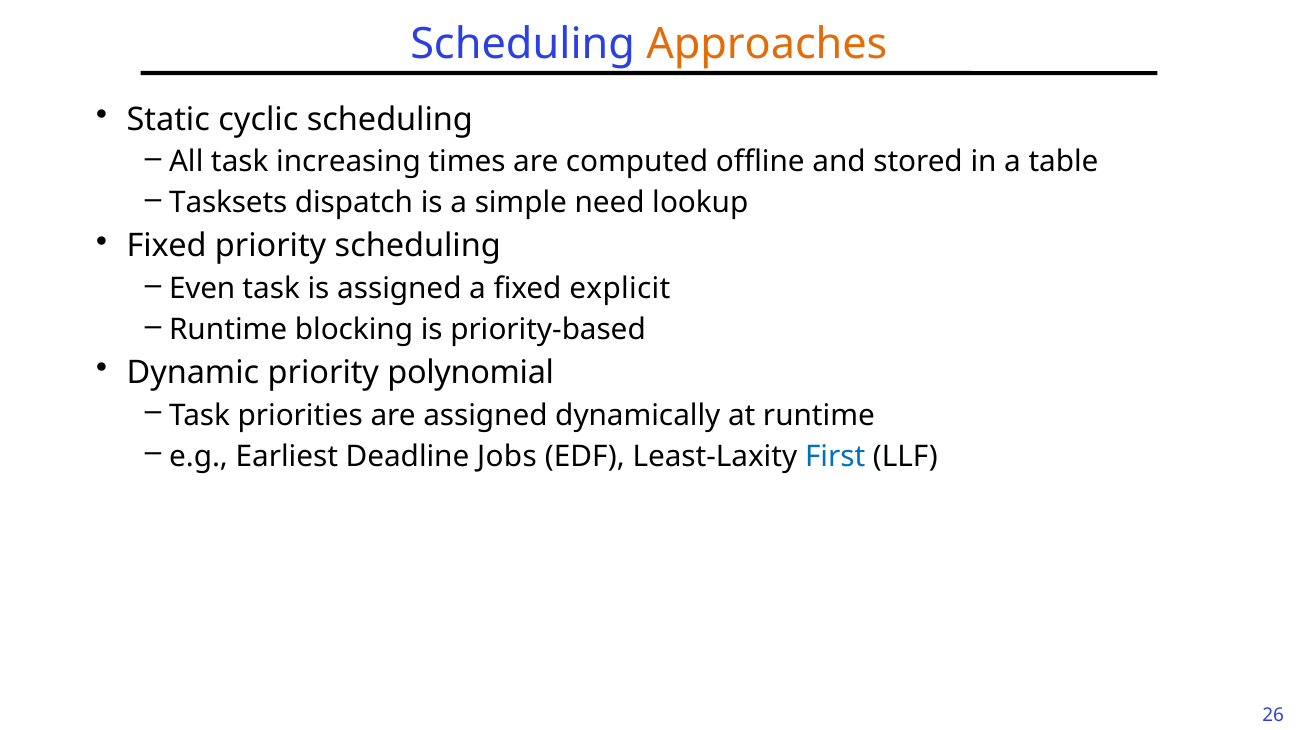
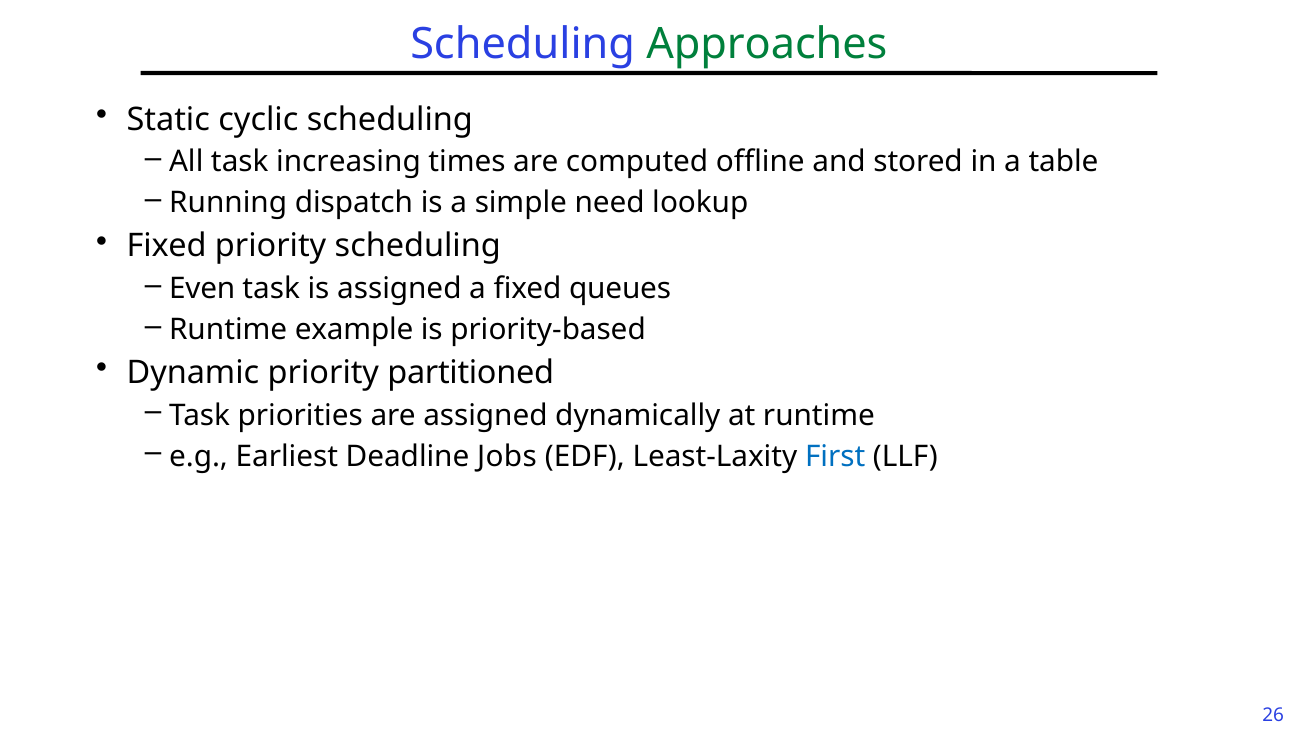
Approaches colour: orange -> green (767, 44)
Tasksets: Tasksets -> Running (228, 203)
explicit: explicit -> queues (620, 289)
blocking: blocking -> example (354, 330)
polynomial: polynomial -> partitioned (471, 373)
